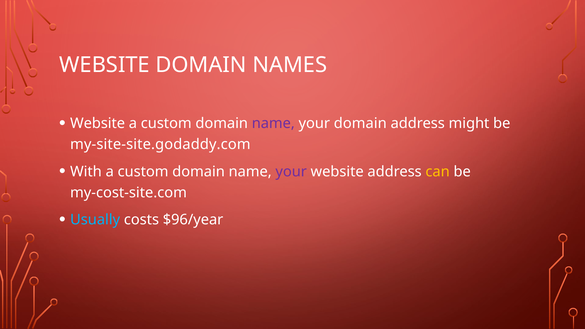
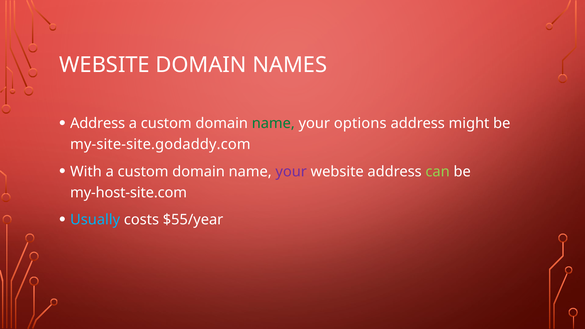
Website: Website -> Address (98, 123)
name colour: purple -> green (273, 123)
your domain: domain -> options (360, 123)
can colour: yellow -> light green (438, 172)
my-cost-site.com: my-cost-site.com -> my-host-site.com (129, 193)
$96/year: $96/year -> $55/year (193, 220)
